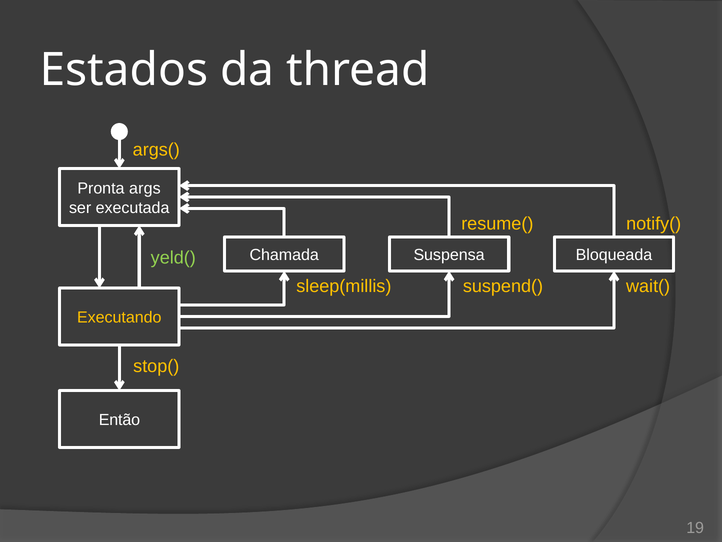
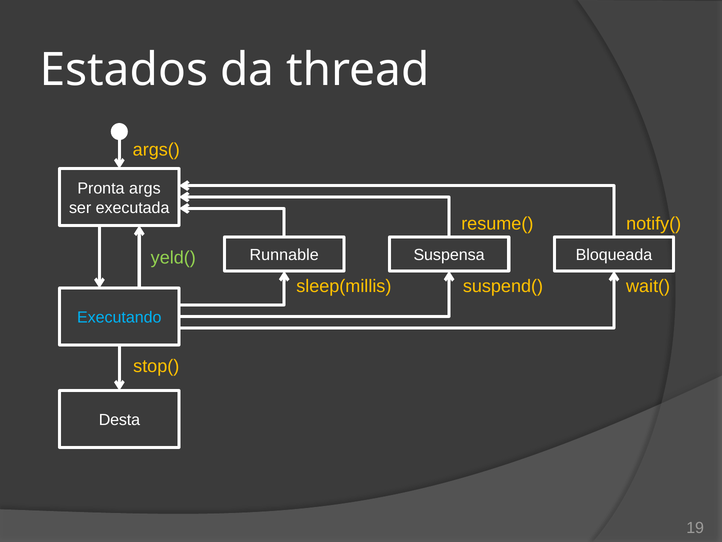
Chamada: Chamada -> Runnable (284, 255)
Executando colour: yellow -> light blue (119, 317)
Então: Então -> Desta (119, 420)
